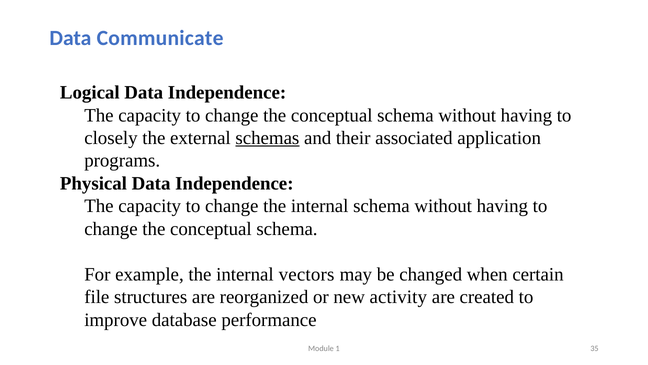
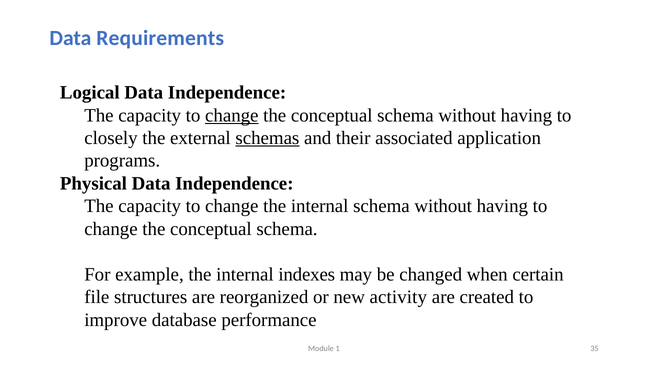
Communicate: Communicate -> Requirements (160, 38)
change underline: none -> present (232, 115)
vectors: vectors -> indexes (307, 274)
